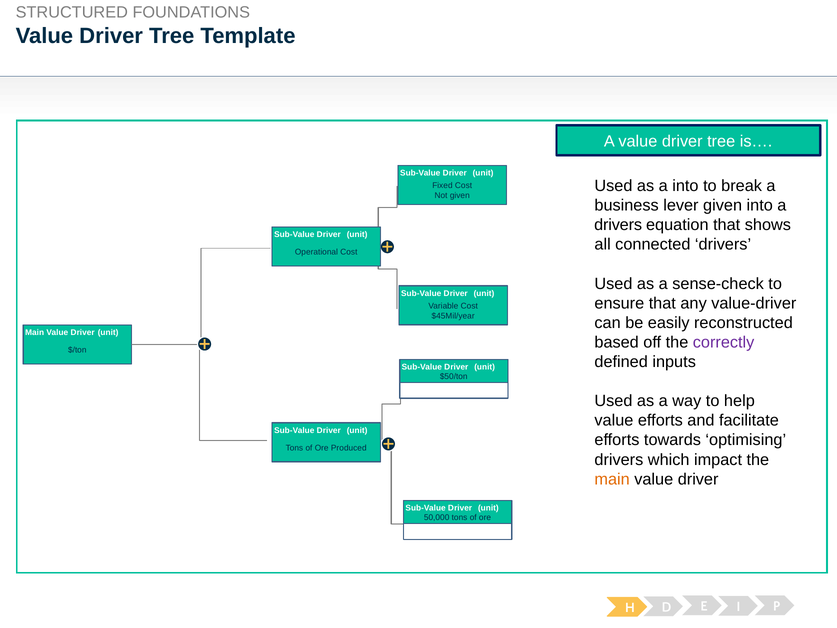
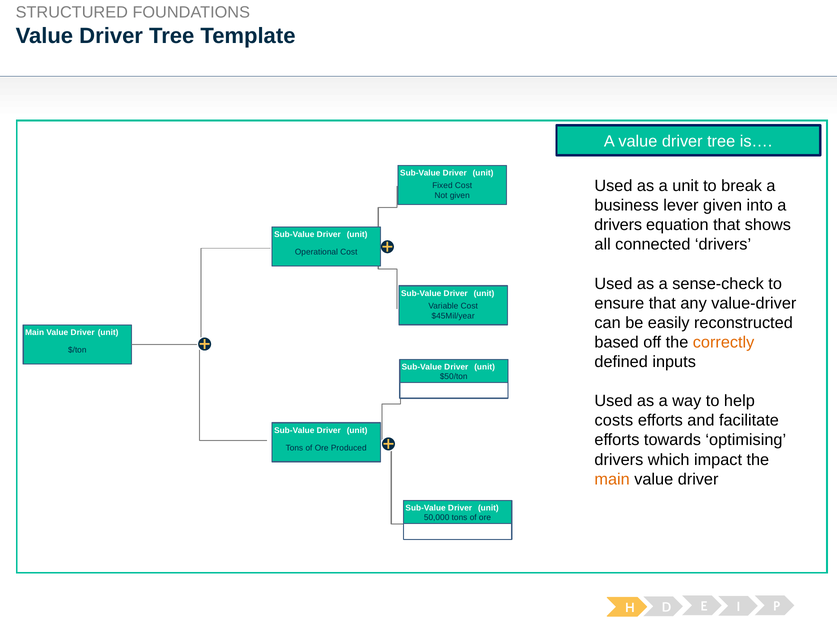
a into: into -> unit (685, 186)
correctly colour: purple -> orange (724, 342)
value: value -> costs (614, 420)
